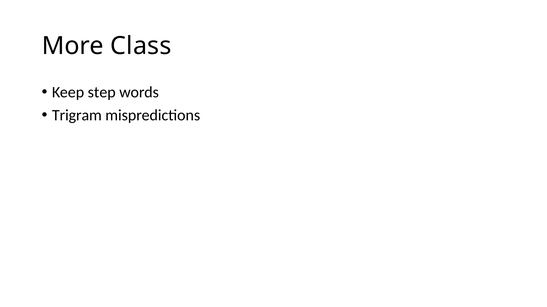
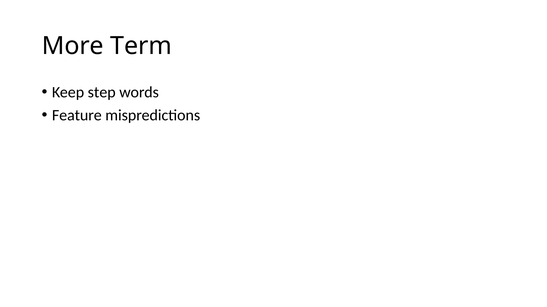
Class: Class -> Term (141, 46)
Trigram: Trigram -> Feature (77, 115)
